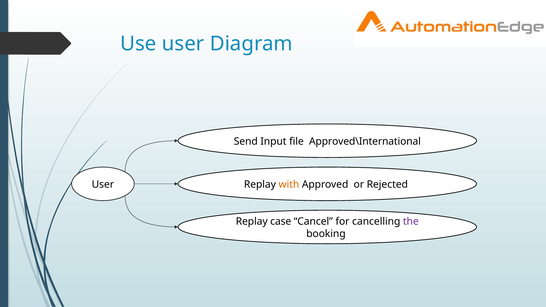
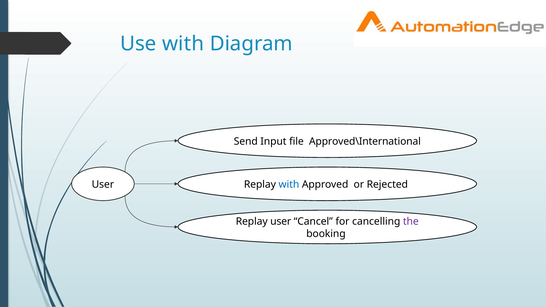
Use user: user -> with (183, 44)
with colour: orange -> blue (289, 185)
Replay case: case -> user (281, 222)
